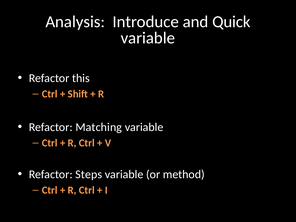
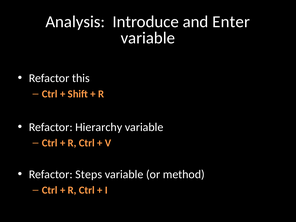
Quick: Quick -> Enter (231, 22)
Matching: Matching -> Hierarchy (99, 127)
